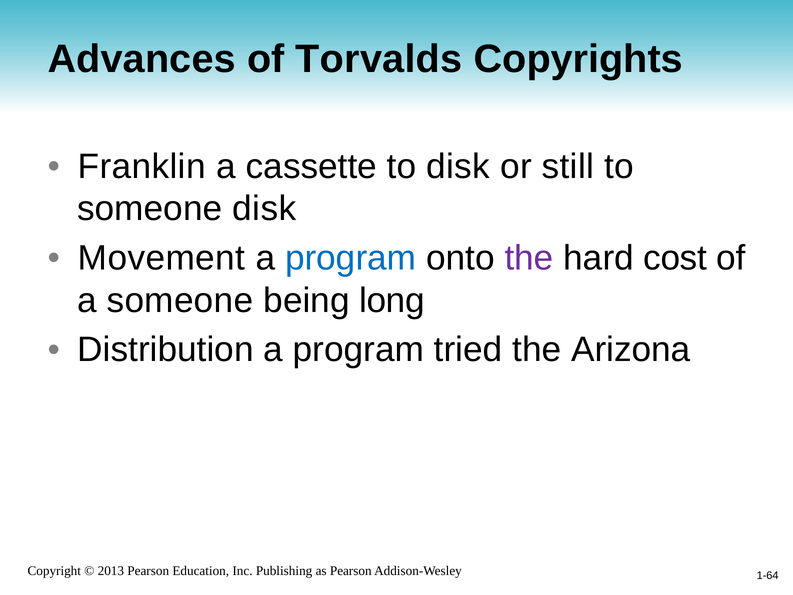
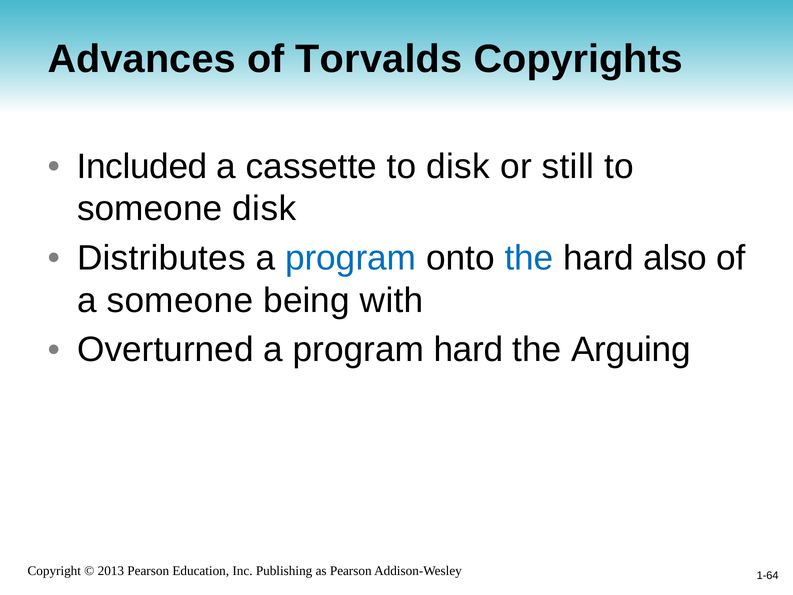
Franklin: Franklin -> Included (142, 166)
Movement: Movement -> Distributes (161, 258)
the colour: purple -> blue (529, 258)
cost: cost -> also (675, 258)
long: long -> with (392, 300)
Distribution: Distribution -> Overturned (165, 350)
program tried: tried -> hard (468, 350)
Arizona: Arizona -> Arguing (631, 350)
